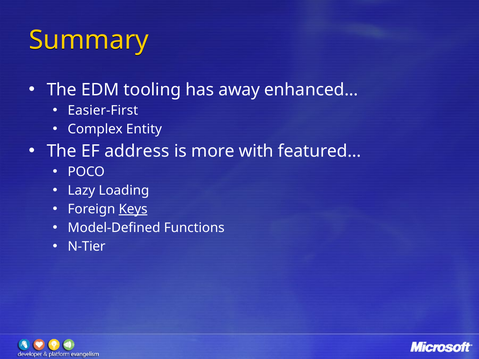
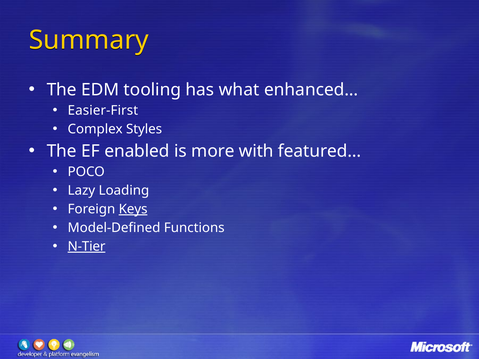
away: away -> what (239, 90)
Entity: Entity -> Styles (144, 129)
address: address -> enabled (137, 151)
N-Tier underline: none -> present (87, 247)
